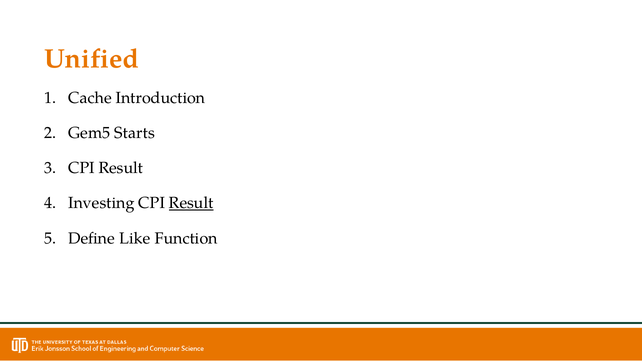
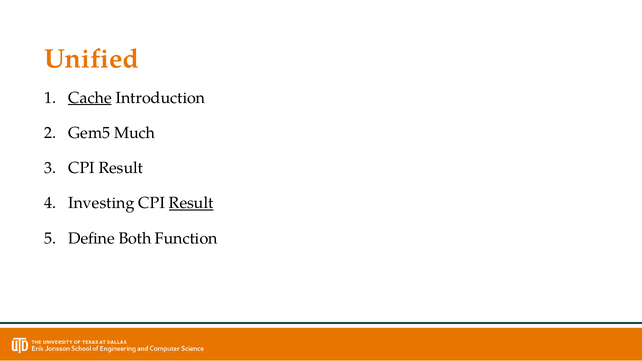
Cache underline: none -> present (90, 98)
Starts: Starts -> Much (135, 133)
Like: Like -> Both (135, 238)
